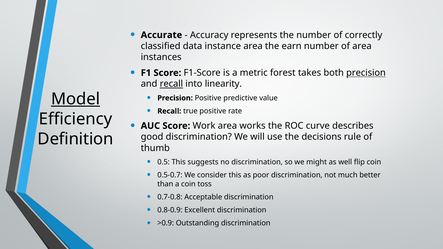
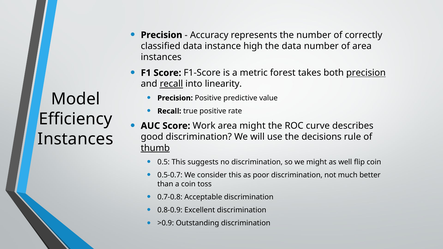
Accurate: Accurate -> Precision (162, 35)
instance area: area -> high (253, 46)
the earn: earn -> data (292, 46)
Model underline: present -> none (76, 99)
area works: works -> might (252, 126)
Definition: Definition -> Instances (75, 139)
thumb underline: none -> present (155, 148)
